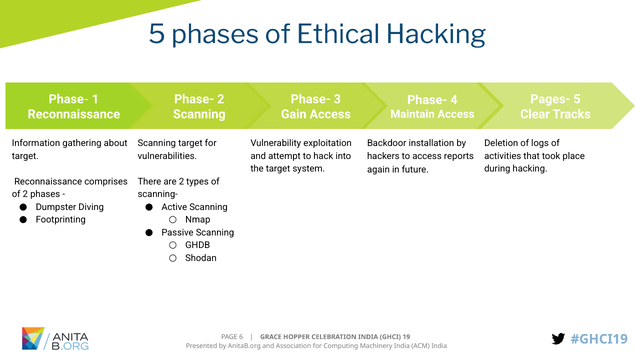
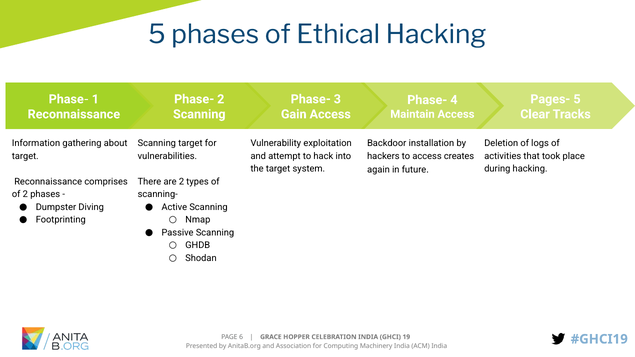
reports: reports -> creates (459, 156)
